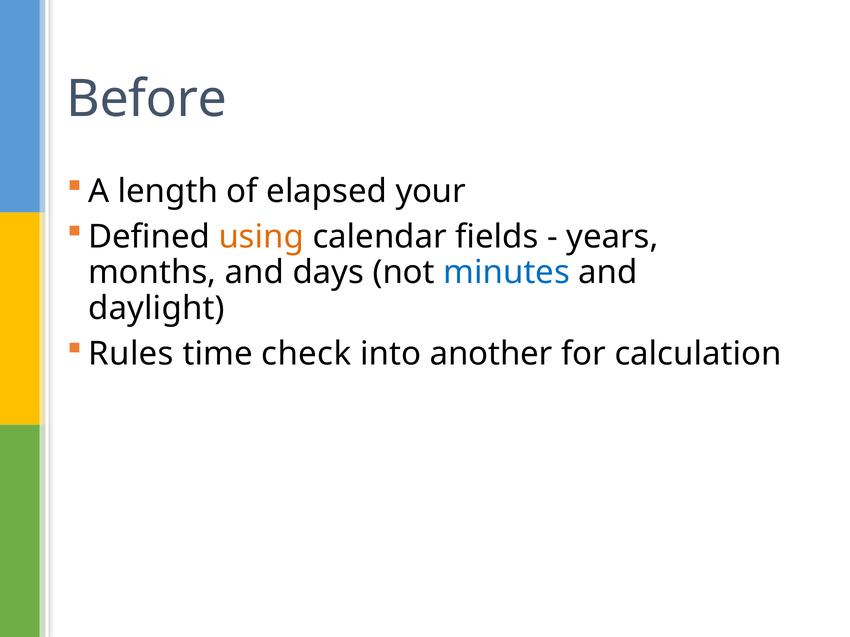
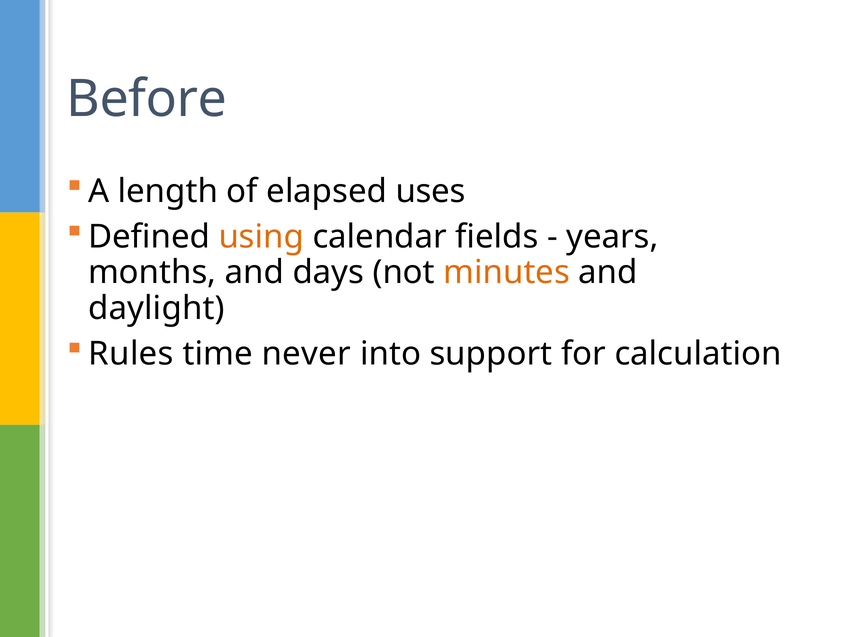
your: your -> uses (431, 192)
minutes colour: blue -> orange (507, 273)
check: check -> never (306, 354)
another: another -> support (491, 354)
